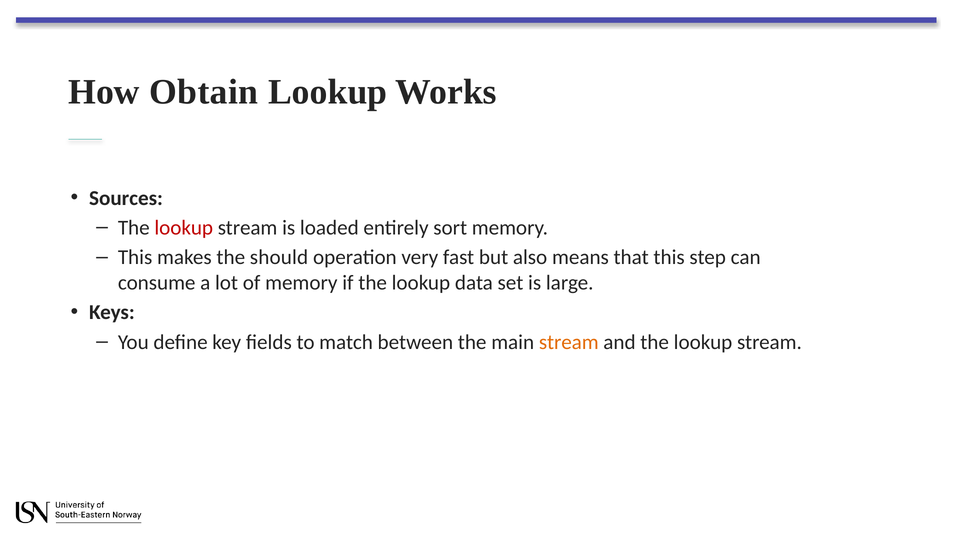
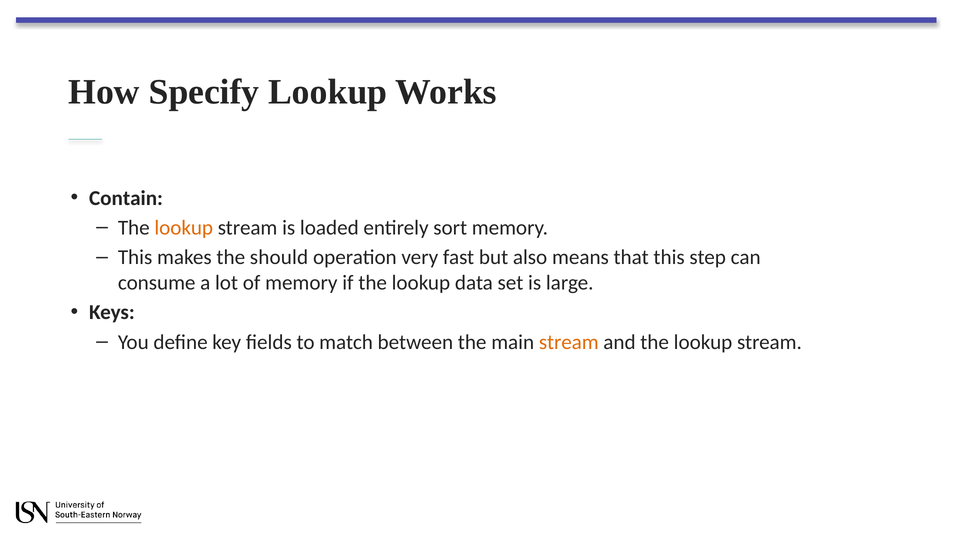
Obtain: Obtain -> Specify (204, 92)
Sources: Sources -> Contain (126, 198)
lookup colour: red -> orange (184, 228)
